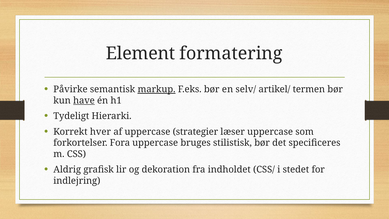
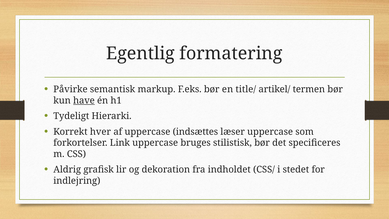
Element: Element -> Egentlig (141, 53)
markup underline: present -> none (157, 89)
selv/: selv/ -> title/ (246, 89)
strategier: strategier -> indsættes (195, 132)
Fora: Fora -> Link (120, 143)
